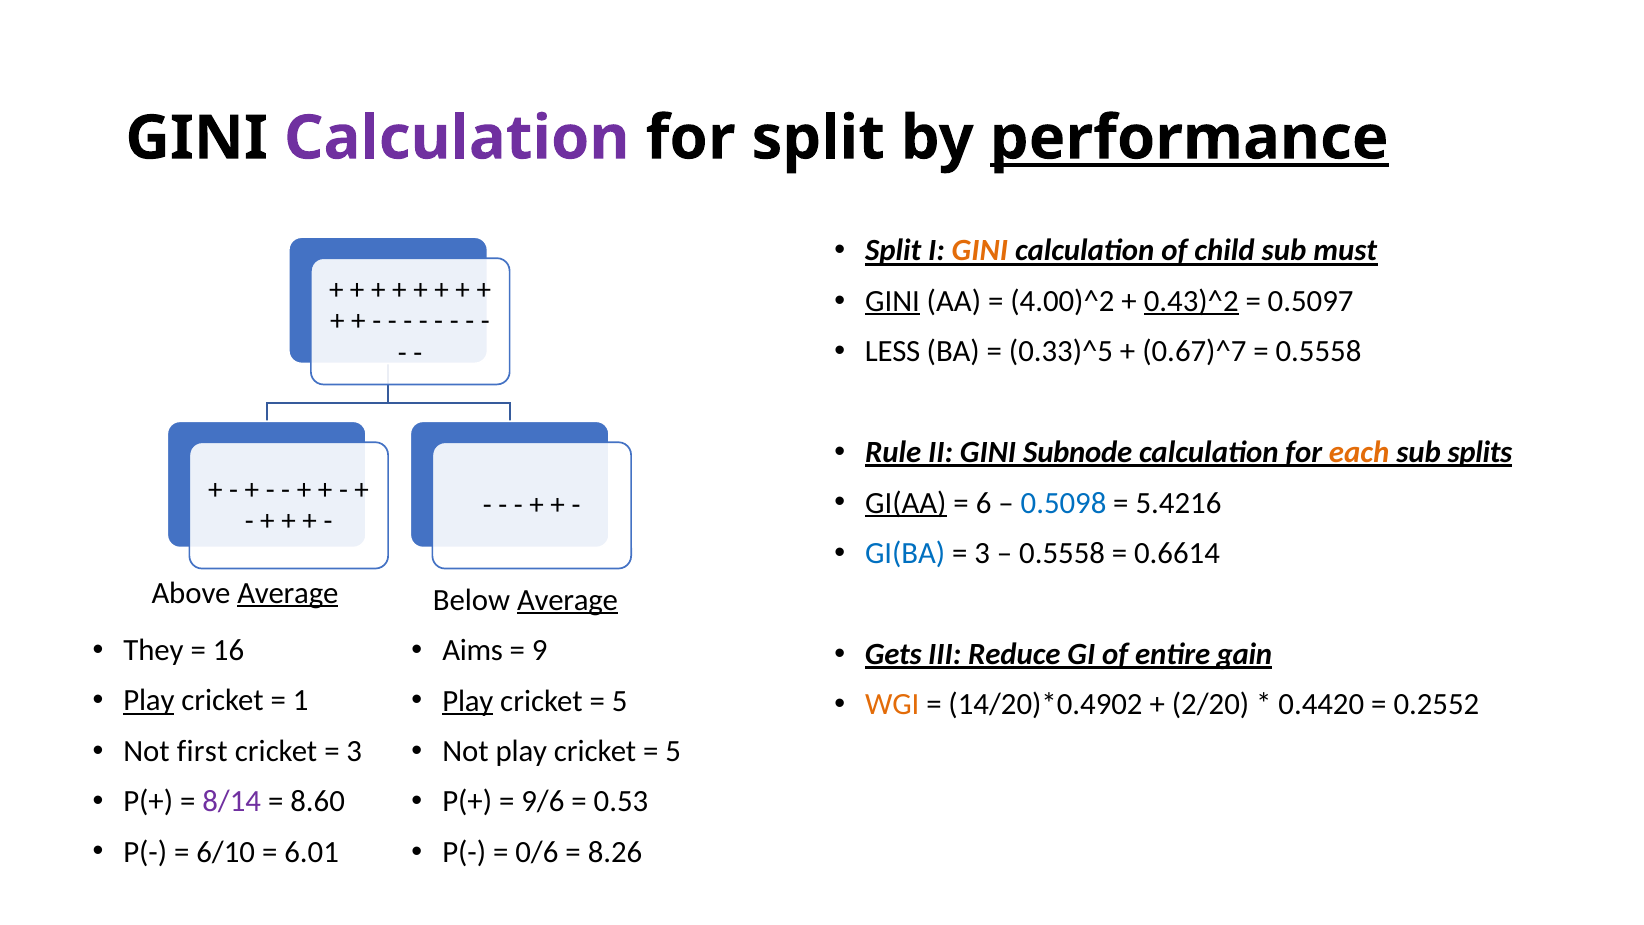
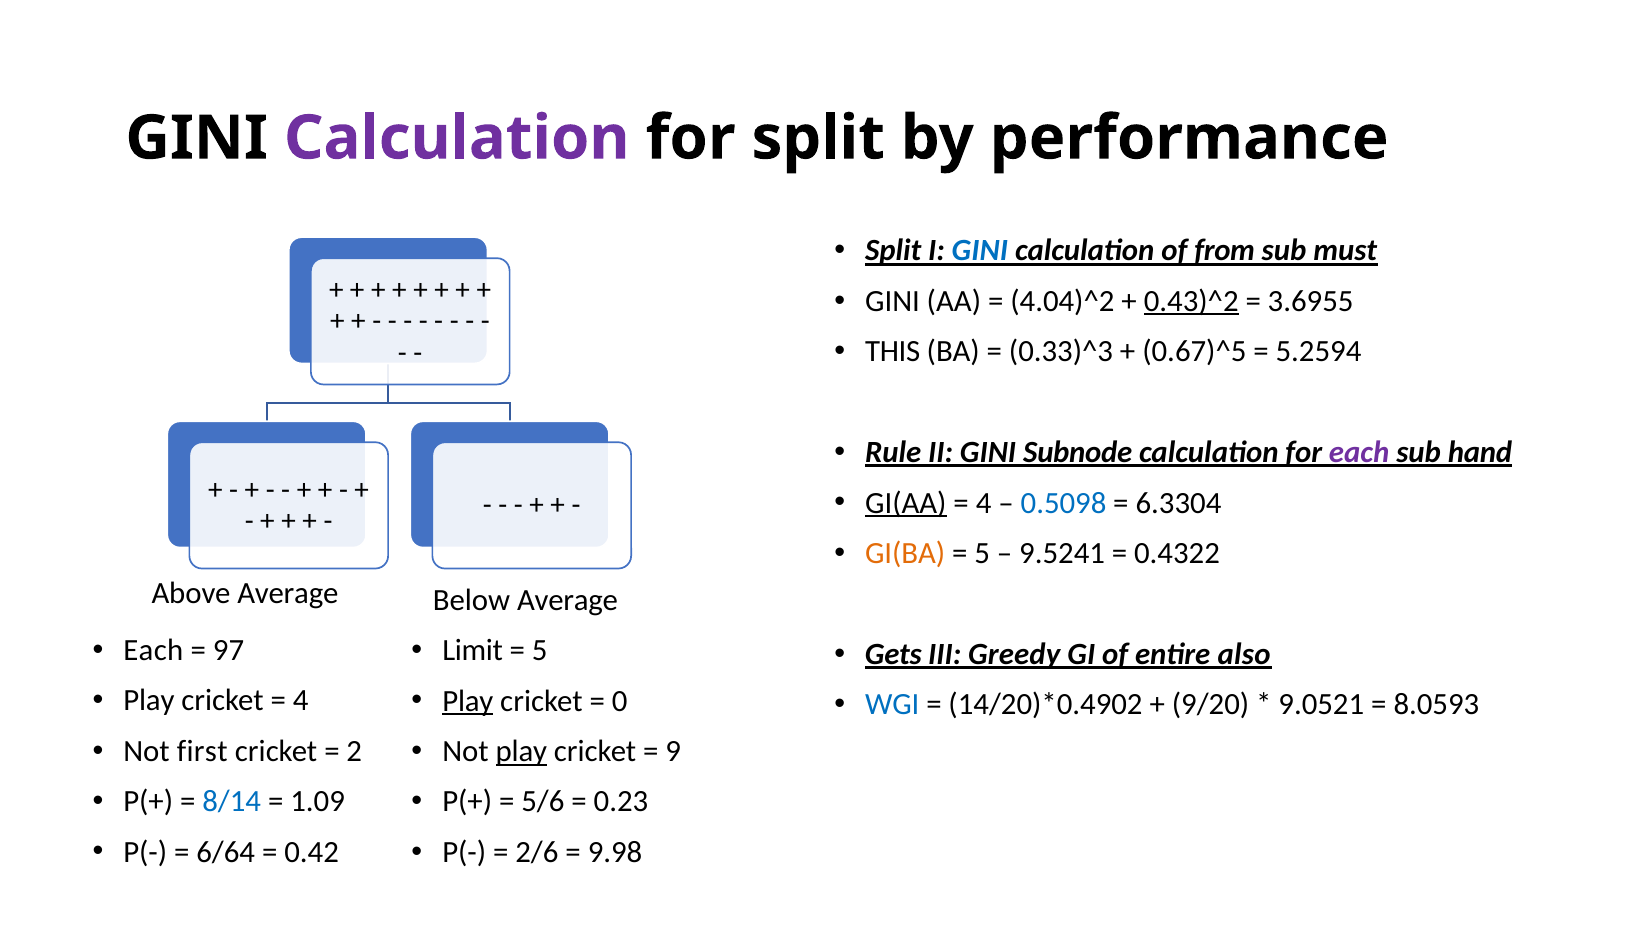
performance underline: present -> none (1189, 138)
GINI colour: orange -> blue (980, 251)
child: child -> from (1225, 251)
GINI underline: present -> none (893, 301)
4.00)^2: 4.00)^2 -> 4.04)^2 (1062, 301)
0.5097: 0.5097 -> 3.6955 (1311, 301)
LESS: LESS -> THIS (893, 351)
0.33)^5: 0.33)^5 -> 0.33)^3 (1061, 351)
0.67)^7: 0.67)^7 -> 0.67)^5 (1194, 351)
0.5558: 0.5558 -> 5.2594 (1319, 351)
each colour: orange -> purple (1359, 452)
splits: splits -> hand (1480, 452)
6: 6 -> 4 (984, 503)
5.4216: 5.4216 -> 6.3304 (1178, 503)
GI(BA colour: blue -> orange (905, 553)
3: 3 -> 5 (982, 553)
0.5558: 0.5558 -> 9.5241 (1062, 553)
0.6614: 0.6614 -> 0.4322 (1177, 553)
Average underline: present -> none (288, 593)
Average underline: present -> none (568, 600)
They: They -> Each (153, 650)
16: 16 -> 97 (229, 650)
Aims: Aims -> Limit (473, 650)
9: 9 -> 5 (540, 650)
Reduce: Reduce -> Greedy (1014, 654)
gain: gain -> also (1244, 654)
Play underline: present -> none (149, 700)
1: 1 -> 4 (301, 700)
5: 5 -> 0 (620, 701)
WGI colour: orange -> blue (892, 704)
2/20: 2/20 -> 9/20 (1211, 704)
0.4420: 0.4420 -> 9.0521 (1321, 704)
0.2552: 0.2552 -> 8.0593 (1436, 704)
3: 3 -> 2 (354, 751)
play underline: none -> present (521, 751)
5: 5 -> 9 (673, 751)
8/14 colour: purple -> blue (232, 801)
8.60: 8.60 -> 1.09 (318, 801)
9/6: 9/6 -> 5/6 (543, 802)
0.53: 0.53 -> 0.23 (621, 802)
6/10: 6/10 -> 6/64 (226, 852)
6.01: 6.01 -> 0.42 (312, 852)
0/6: 0/6 -> 2/6 (537, 852)
8.26: 8.26 -> 9.98 (615, 852)
